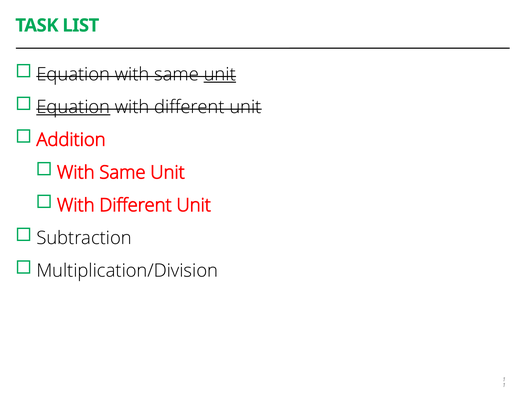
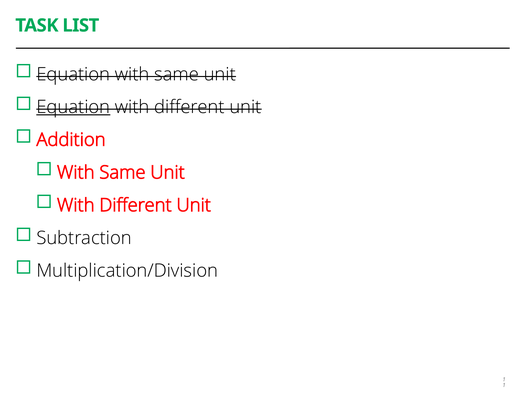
unit underline: present -> none (220, 74)
